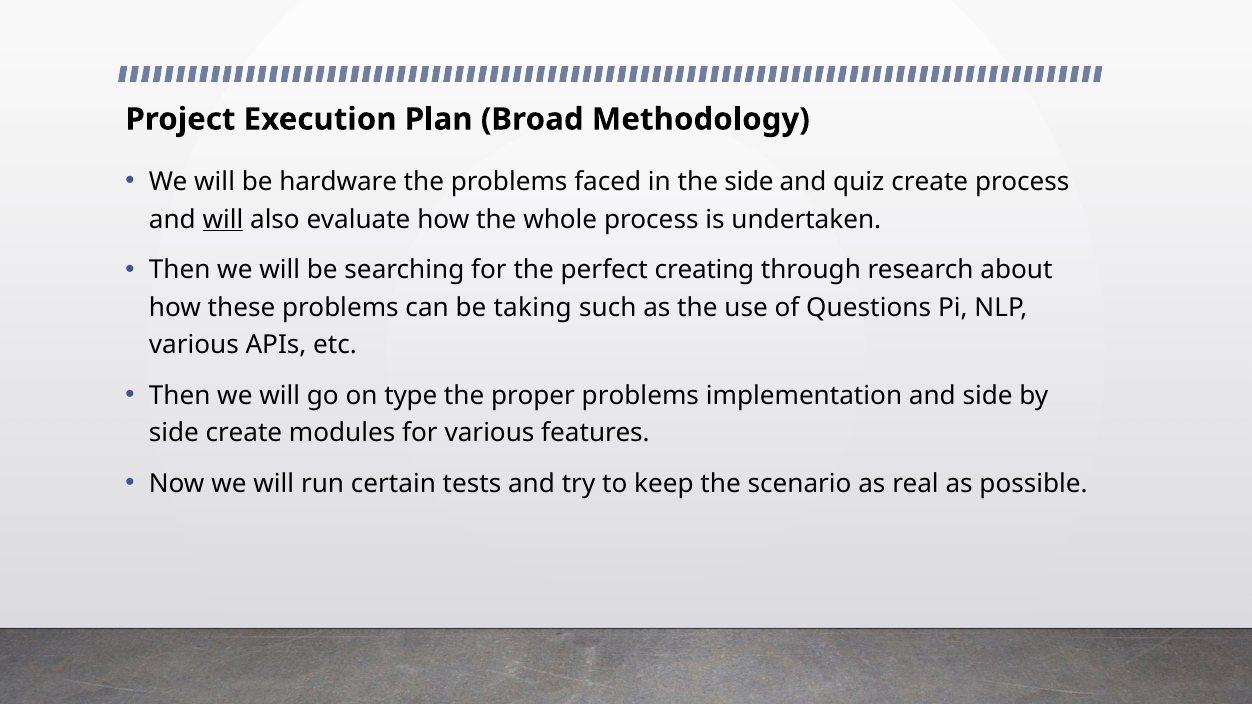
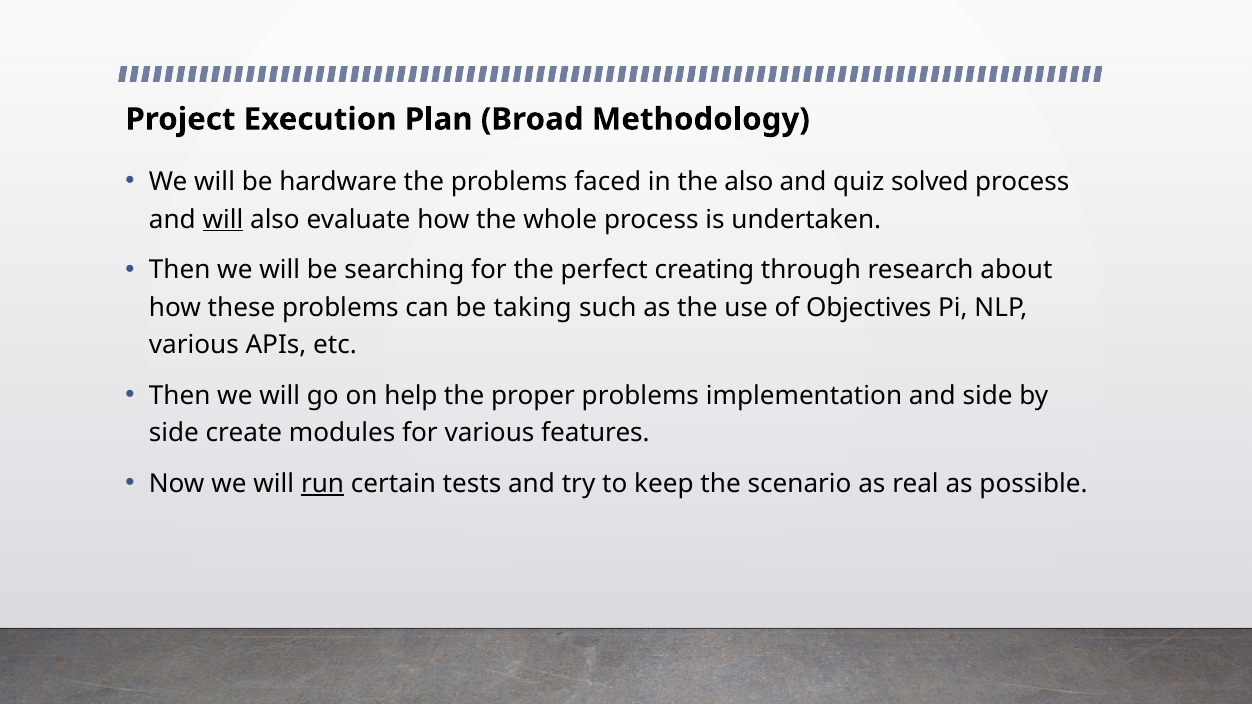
the side: side -> also (749, 182)
quiz create: create -> solved (930, 182)
Questions: Questions -> Objectives (869, 308)
type: type -> help (411, 396)
run underline: none -> present (323, 484)
